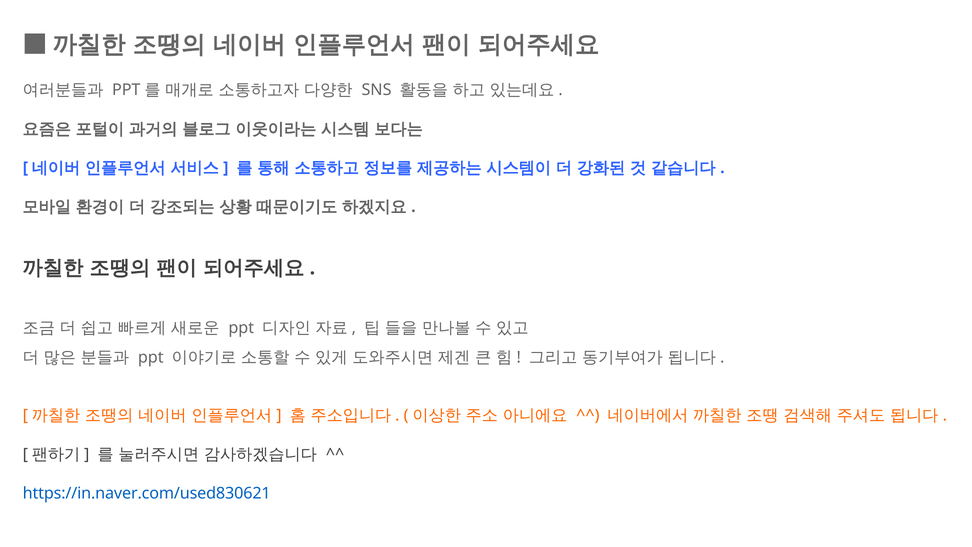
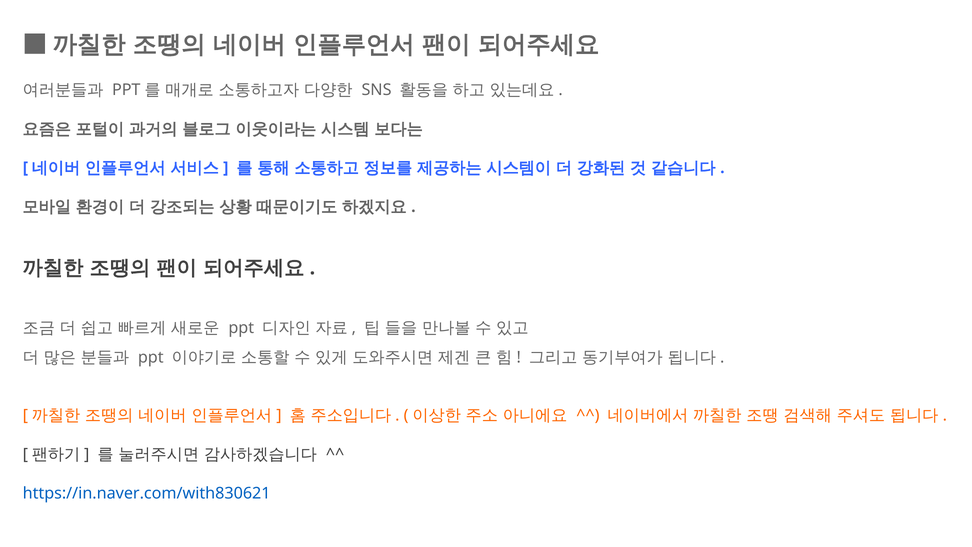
https://in.naver.com/used830621: https://in.naver.com/used830621 -> https://in.naver.com/with830621 (147, 493)
